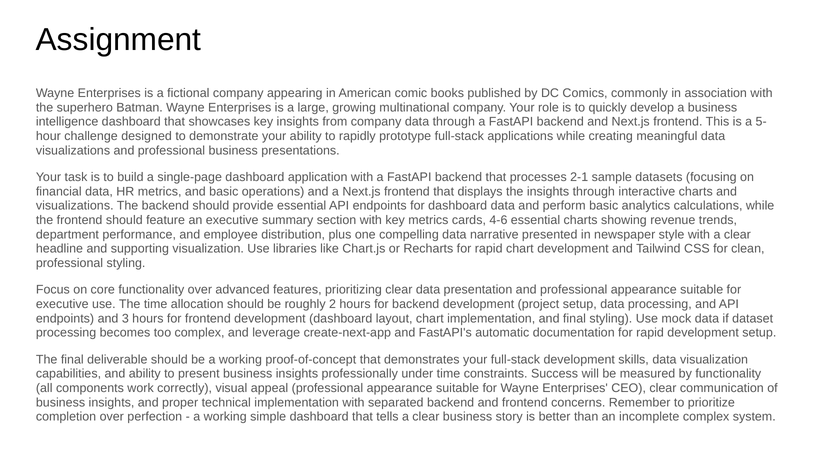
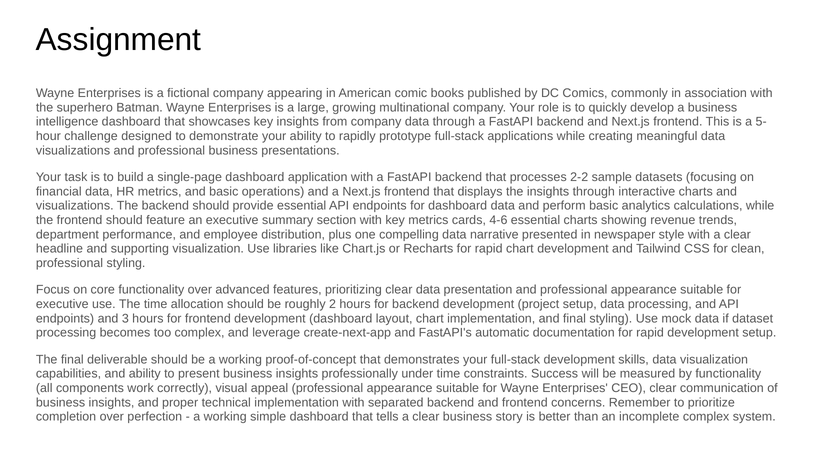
2-1: 2-1 -> 2-2 (579, 177)
